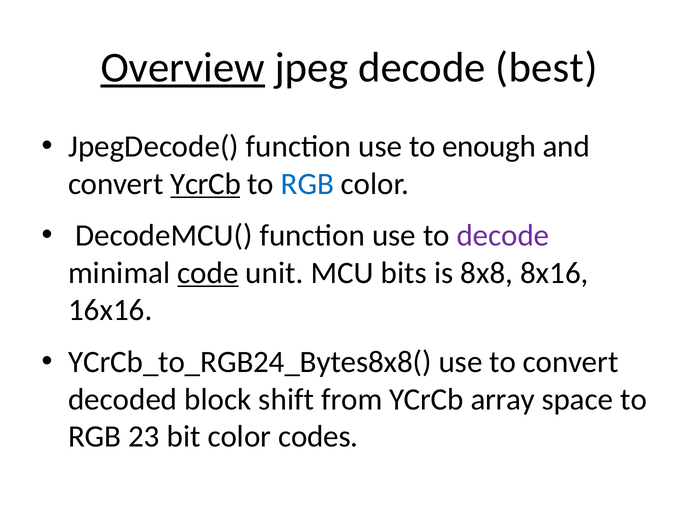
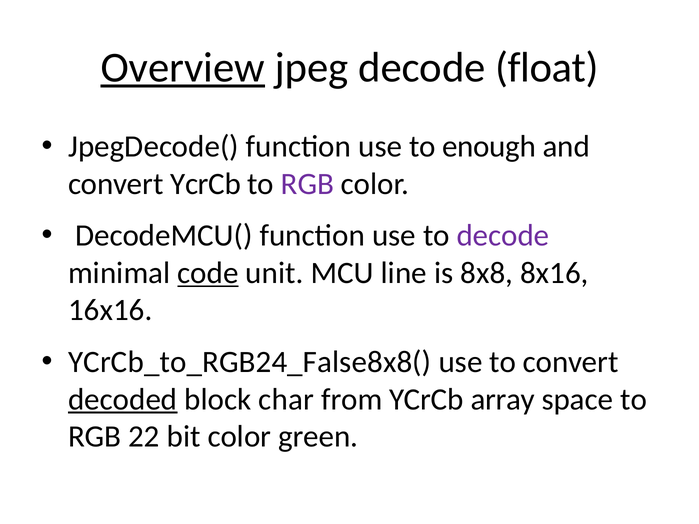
best: best -> float (547, 68)
YcrCb underline: present -> none (206, 184)
RGB colour: blue -> purple (307, 184)
bits: bits -> line (404, 273)
YCrCb_to_RGB24_Bytes8x8(: YCrCb_to_RGB24_Bytes8x8( -> YCrCb_to_RGB24_False8x8( (250, 362)
decoded underline: none -> present (123, 399)
shift: shift -> char (286, 399)
23: 23 -> 22 (144, 437)
codes: codes -> green (318, 437)
